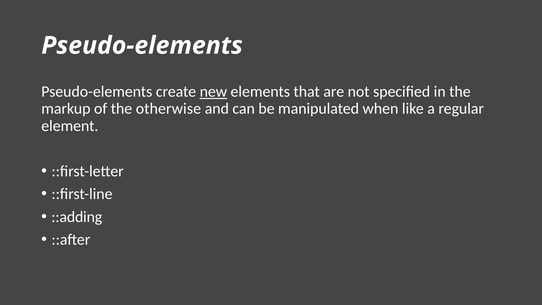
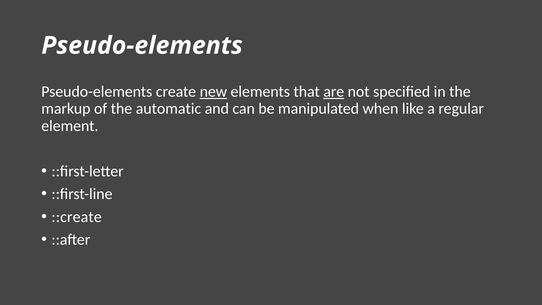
are underline: none -> present (334, 92)
otherwise: otherwise -> automatic (168, 109)
::adding: ::adding -> ::create (77, 217)
